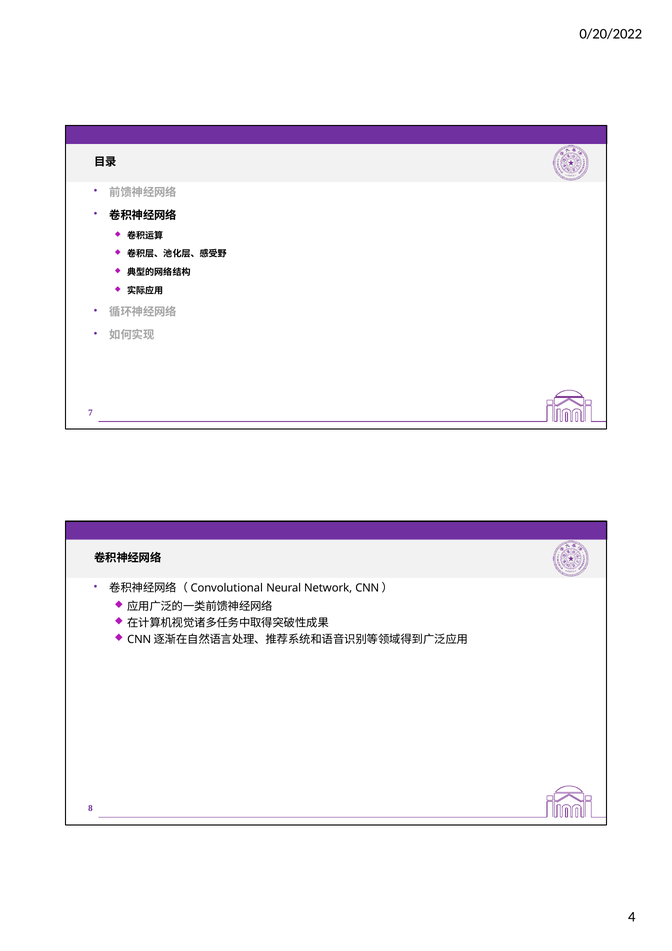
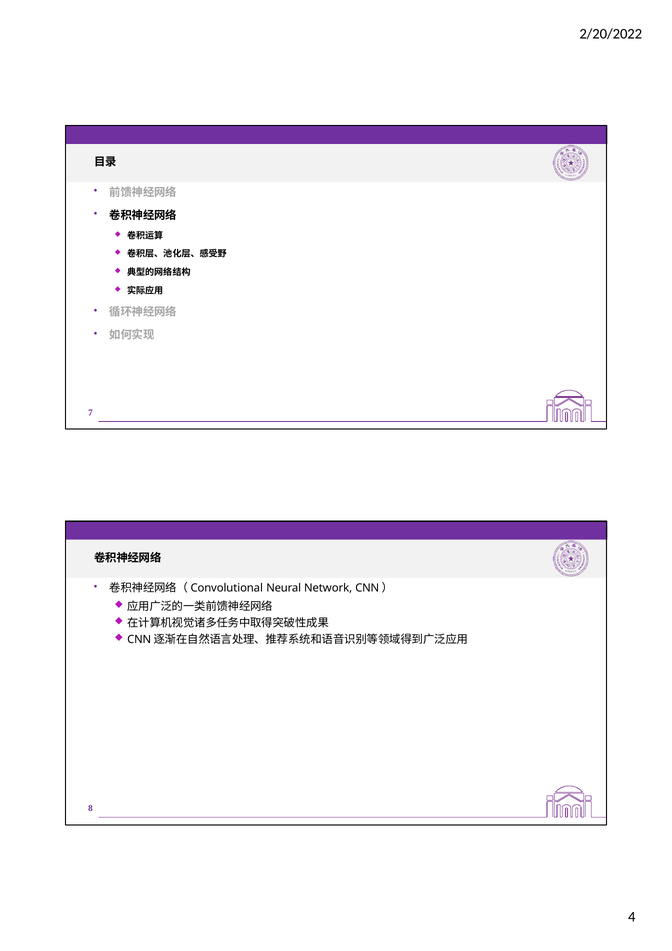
0/20/2022: 0/20/2022 -> 2/20/2022 (611, 34)
